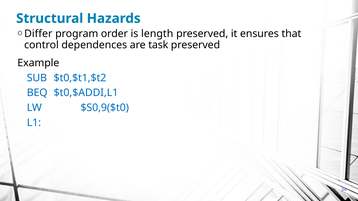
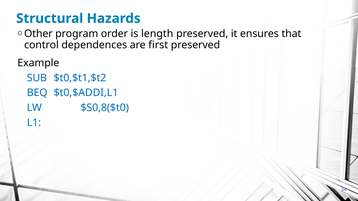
Differ: Differ -> Other (38, 34)
task: task -> first (158, 45)
$S0,9($t0: $S0,9($t0 -> $S0,8($t0 (105, 108)
